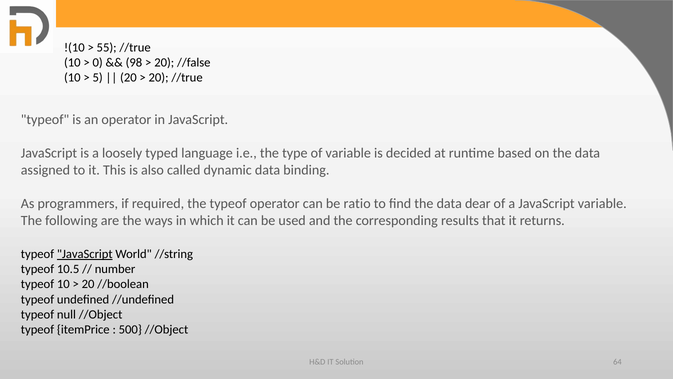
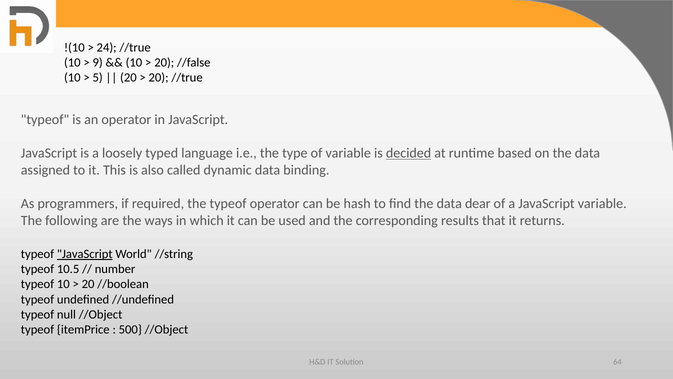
55: 55 -> 24 (107, 47)
0: 0 -> 9 (98, 63)
98: 98 -> 10 (134, 63)
decided underline: none -> present (409, 153)
ratio: ratio -> hash (357, 204)
